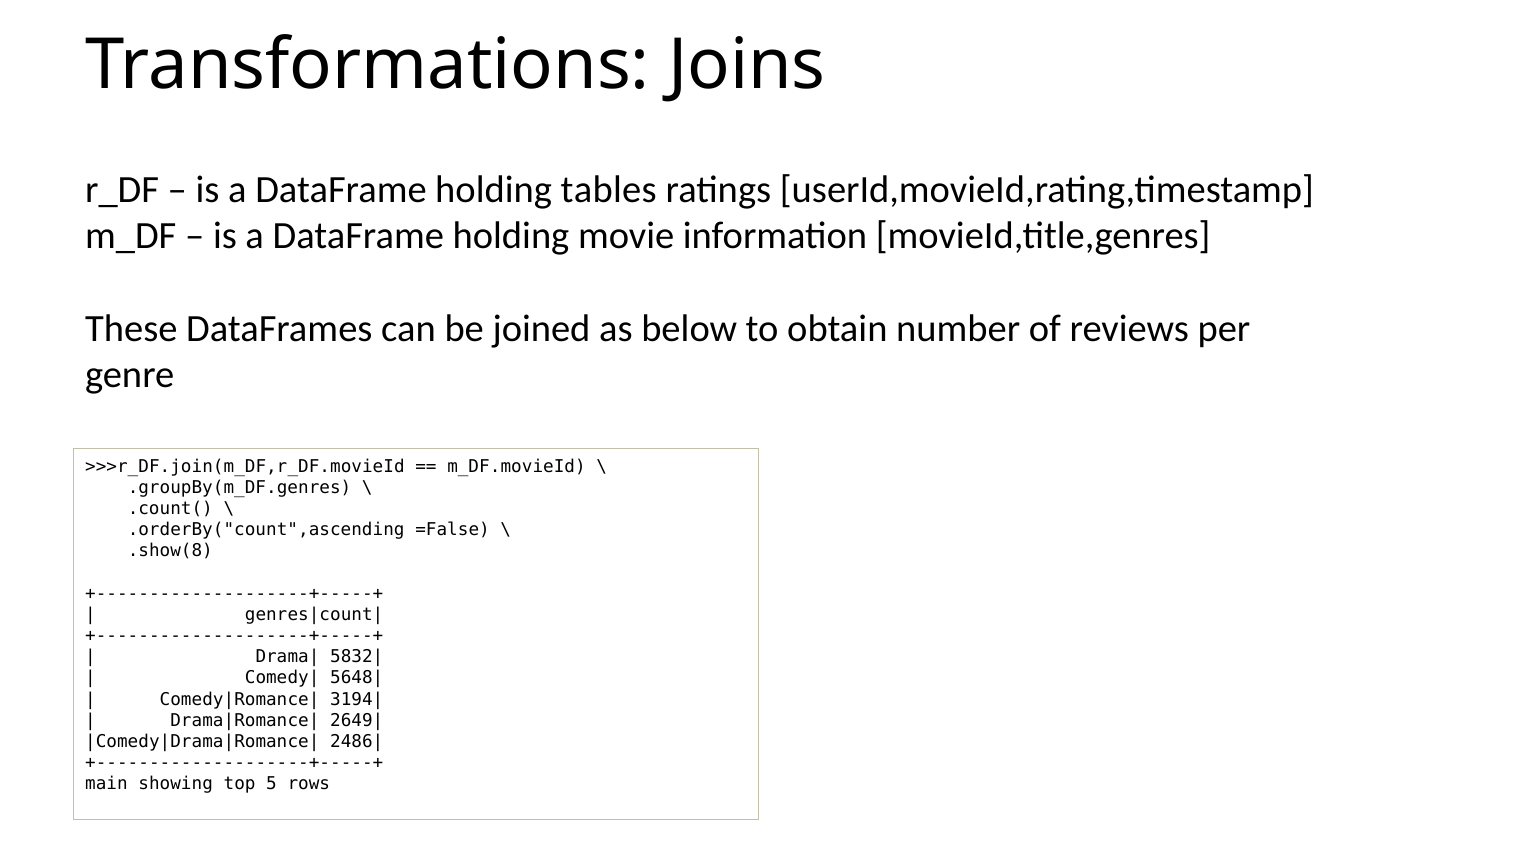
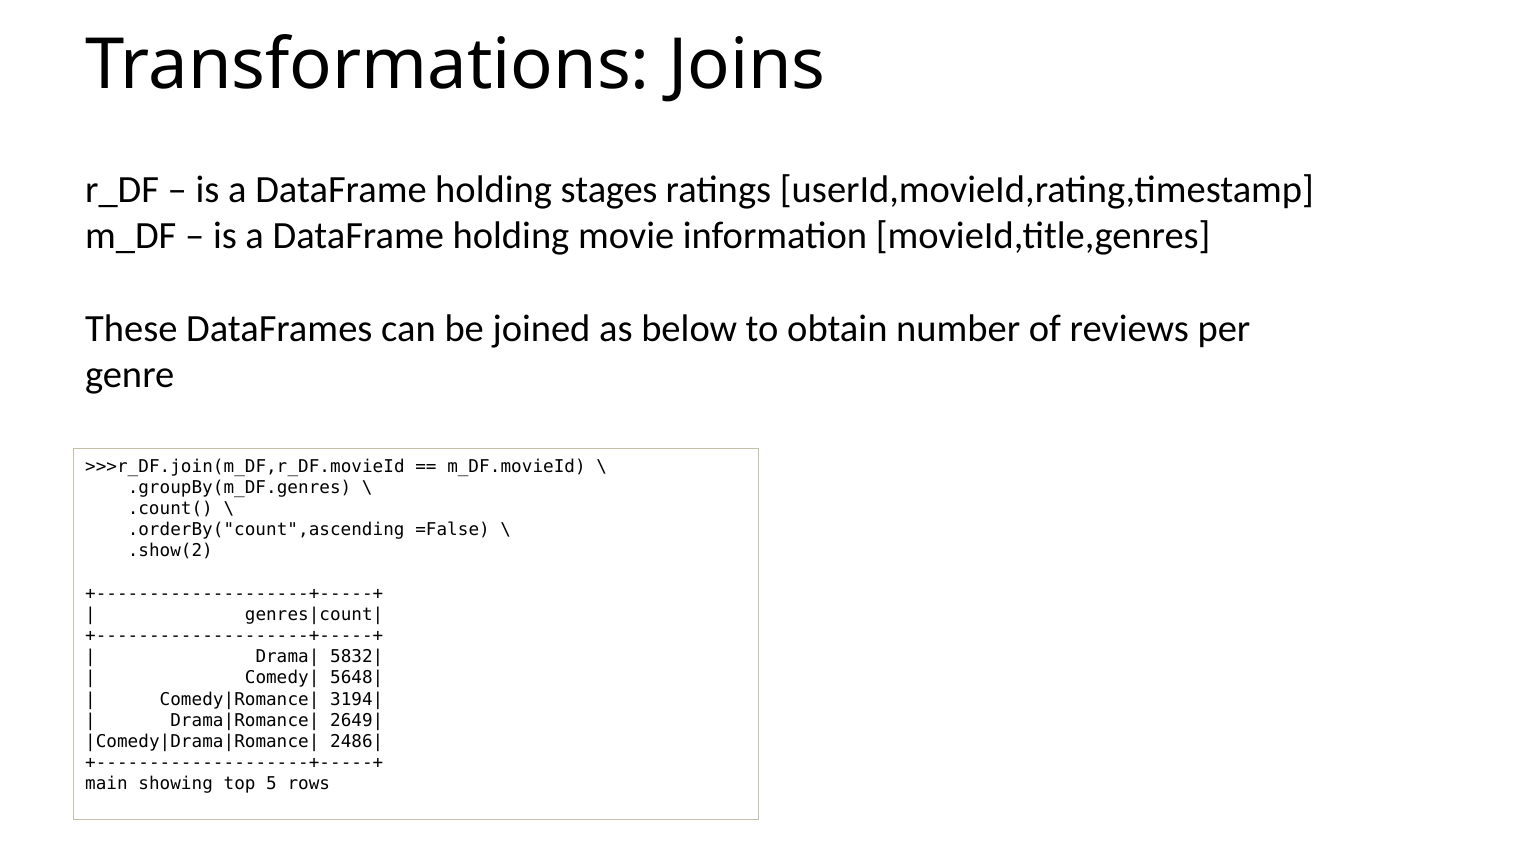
tables: tables -> stages (609, 190)
.show(8: .show(8 -> .show(2 (170, 551)
